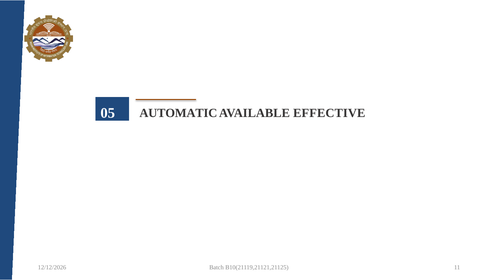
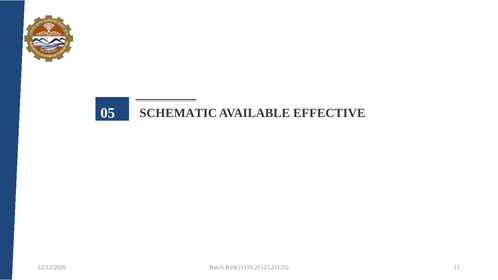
AUTOMATIC: AUTOMATIC -> SCHEMATIC (178, 113)
